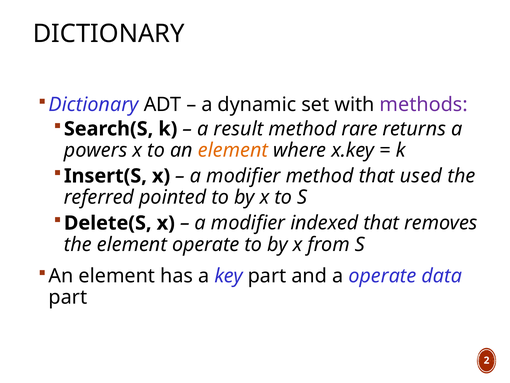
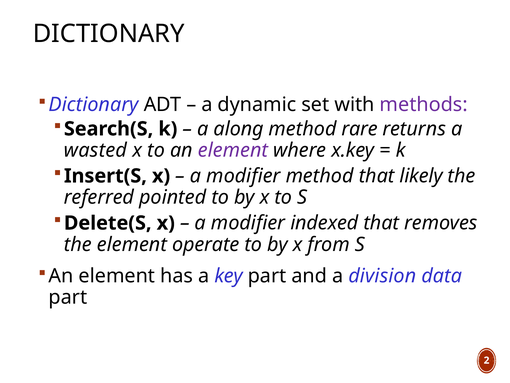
result: result -> along (239, 129)
powers: powers -> wasted (96, 150)
element colour: orange -> purple (233, 150)
used: used -> likely (421, 176)
a operate: operate -> division (382, 275)
